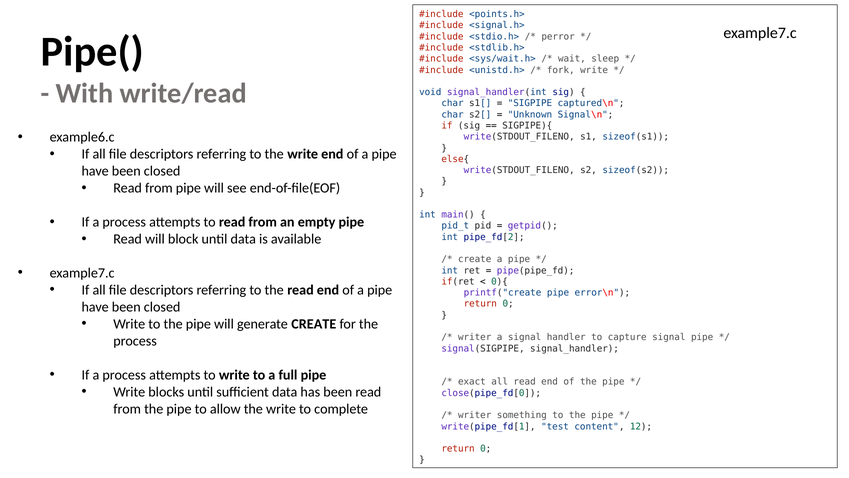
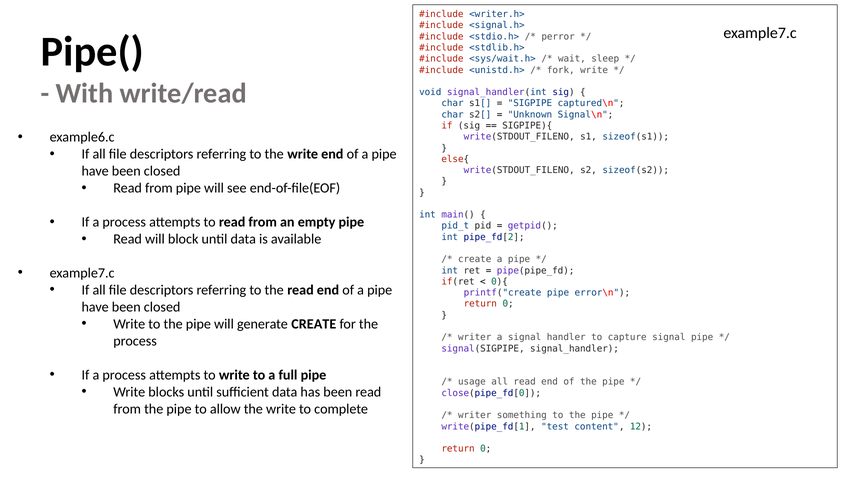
<points.h>: <points.h> -> <writer.h> (497, 14)
exact: exact -> usage (472, 382)
